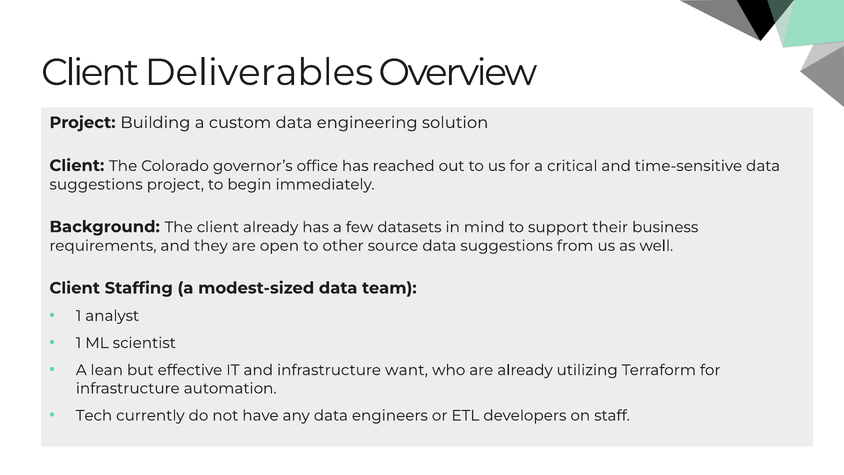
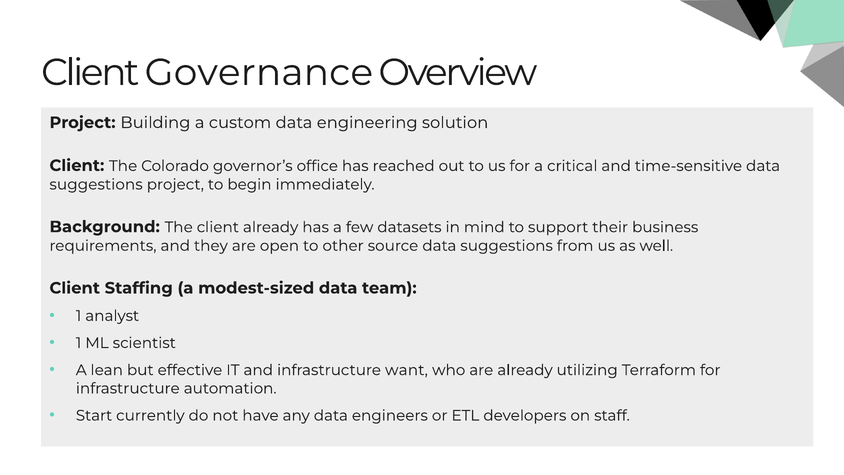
Deliverables: Deliverables -> Governance (259, 73)
Tech: Tech -> Start (94, 415)
